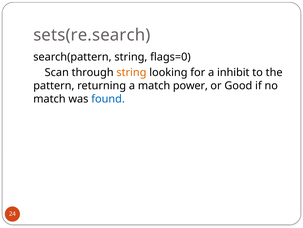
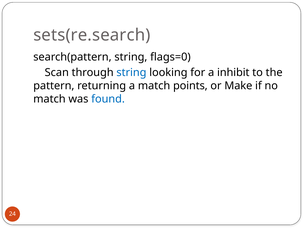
string colour: orange -> blue (131, 72)
power: power -> points (190, 85)
Good: Good -> Make (238, 85)
